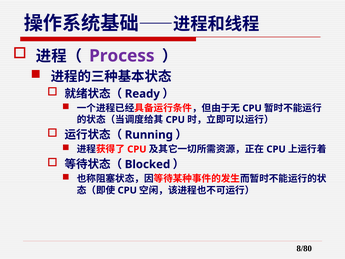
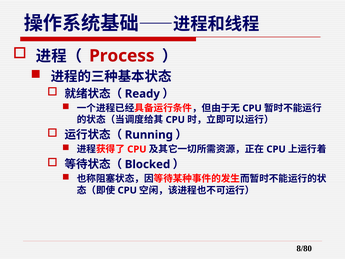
Process colour: purple -> red (122, 56)
